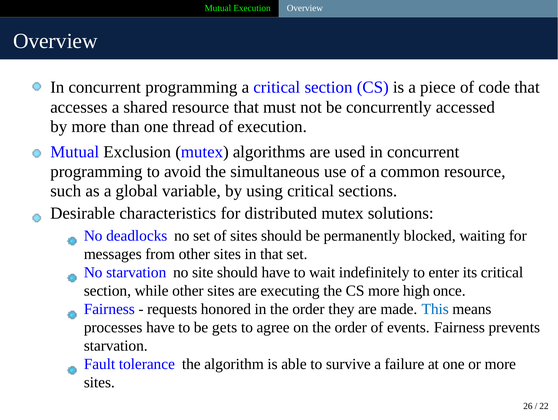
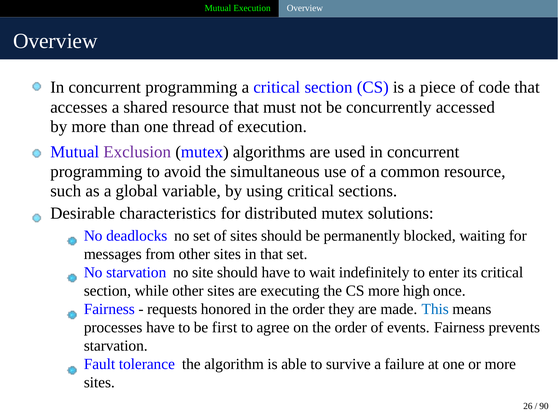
Exclusion colour: black -> purple (137, 152)
gets: gets -> first (225, 327)
22: 22 -> 90 (544, 406)
